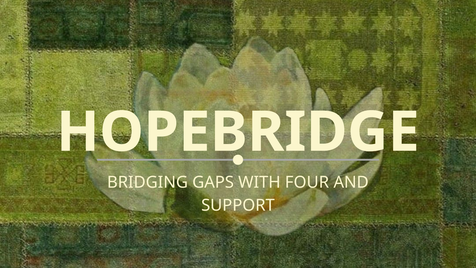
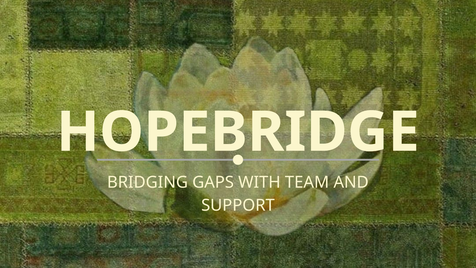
FOUR: FOUR -> TEAM (307, 182)
